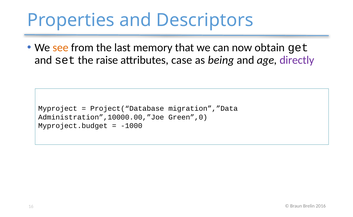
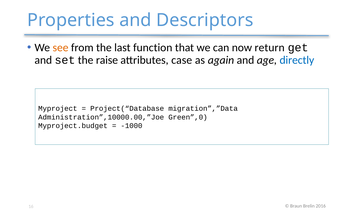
memory: memory -> function (153, 48)
obtain: obtain -> return (270, 48)
being: being -> again (221, 60)
directly colour: purple -> blue (297, 60)
